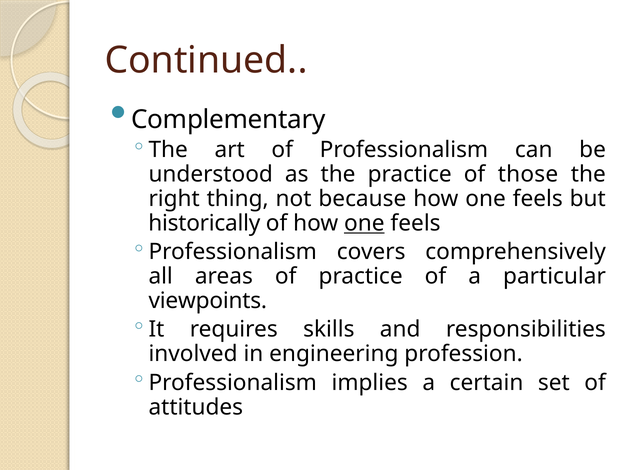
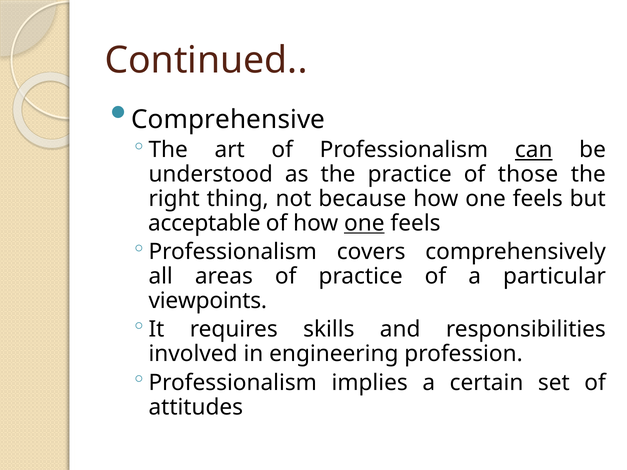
Complementary: Complementary -> Comprehensive (228, 120)
can underline: none -> present (534, 150)
historically: historically -> acceptable (204, 223)
